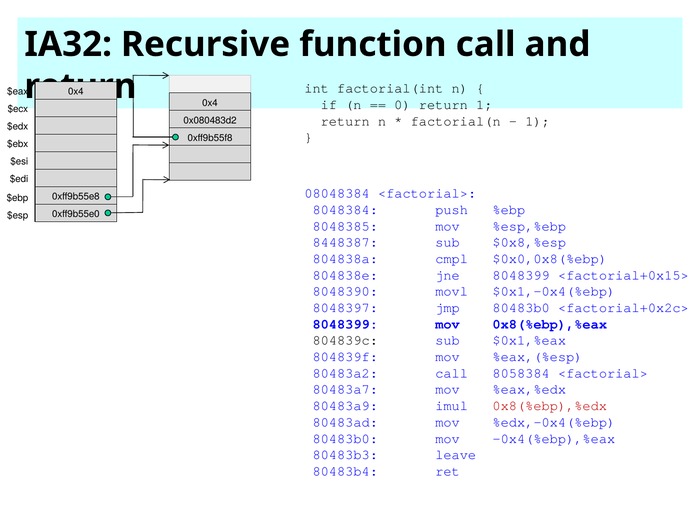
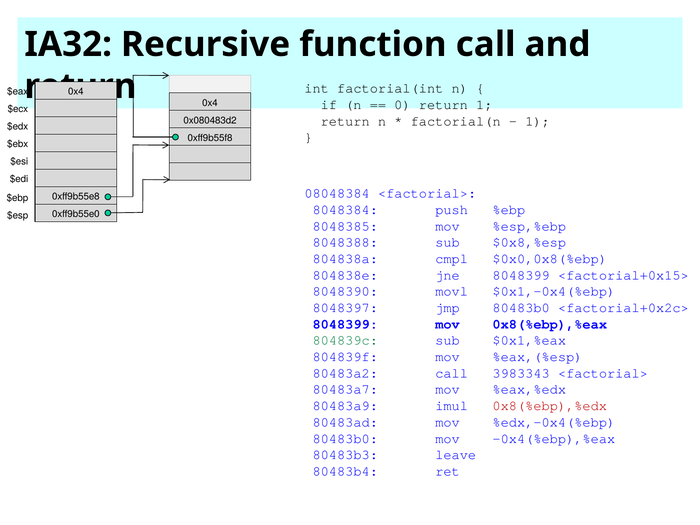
8448387: 8448387 -> 8048388 (345, 242)
804839c colour: black -> green (345, 340)
8058384: 8058384 -> 3983343 (521, 373)
